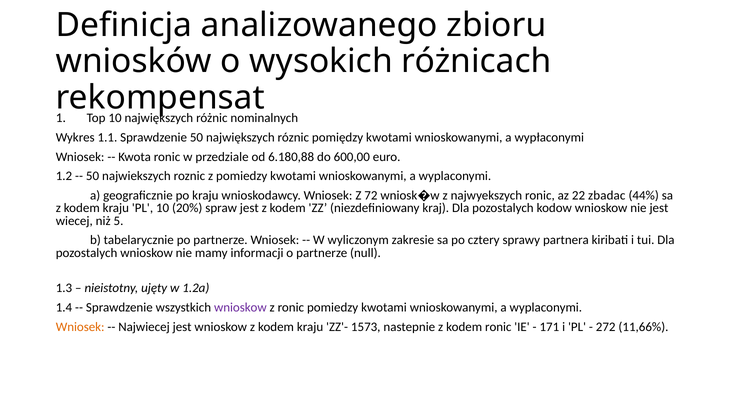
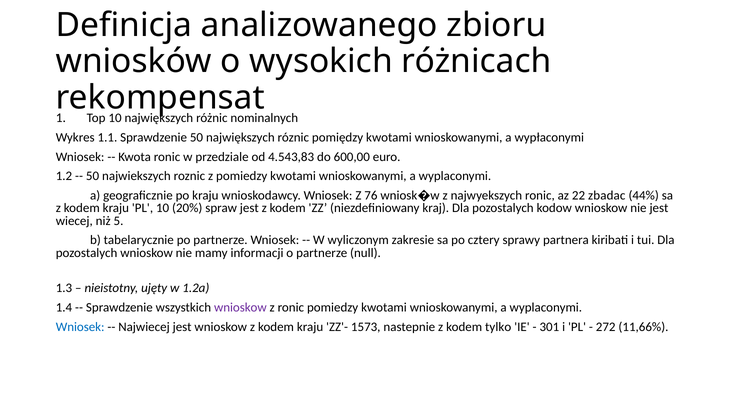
6.180,88: 6.180,88 -> 4.543,83 (291, 157)
72: 72 -> 76 (371, 196)
Wniosek colour: orange -> blue (80, 327)
kodem ronic: ronic -> tylko (498, 327)
171: 171 -> 301 (549, 327)
